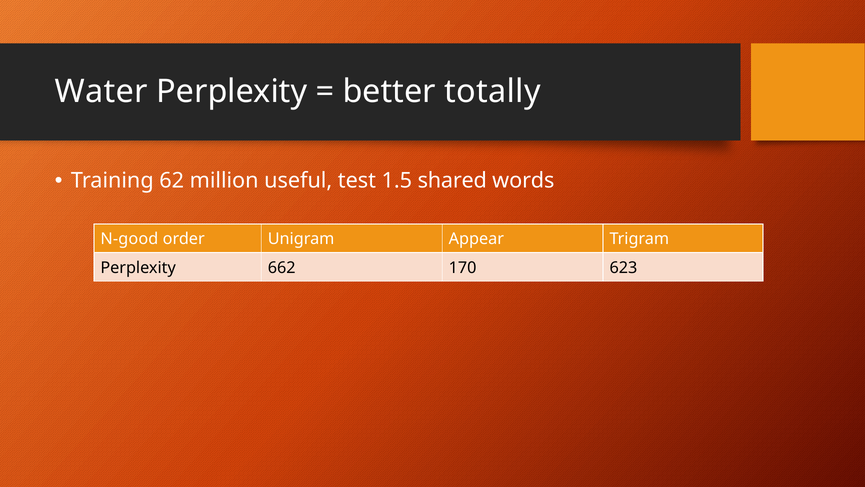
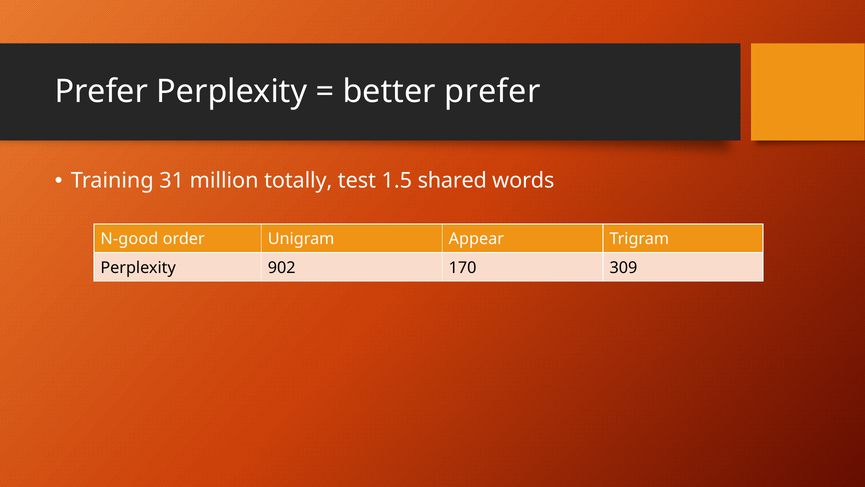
Water: Water -> Prefer (101, 92)
better totally: totally -> prefer (492, 92)
62: 62 -> 31 (172, 181)
useful: useful -> totally (298, 181)
662: 662 -> 902 (282, 268)
623: 623 -> 309 (623, 268)
